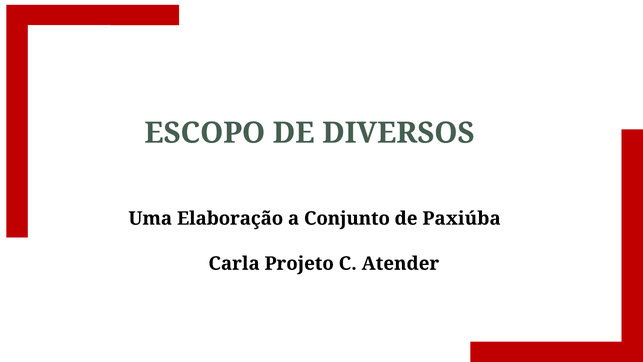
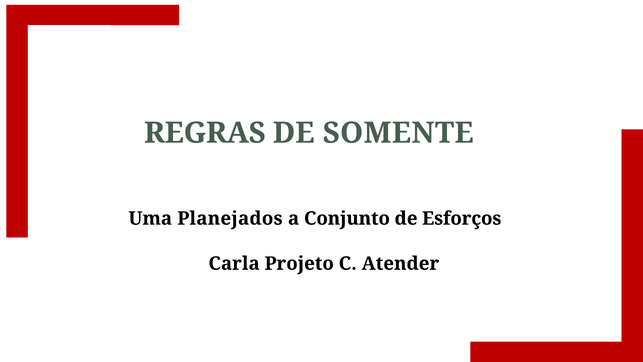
ESCOPO: ESCOPO -> REGRAS (205, 133)
DIVERSOS: DIVERSOS -> SOMENTE (398, 133)
Elaboração: Elaboração -> Planejados (230, 218)
Paxiúba: Paxiúba -> Esforços (462, 218)
